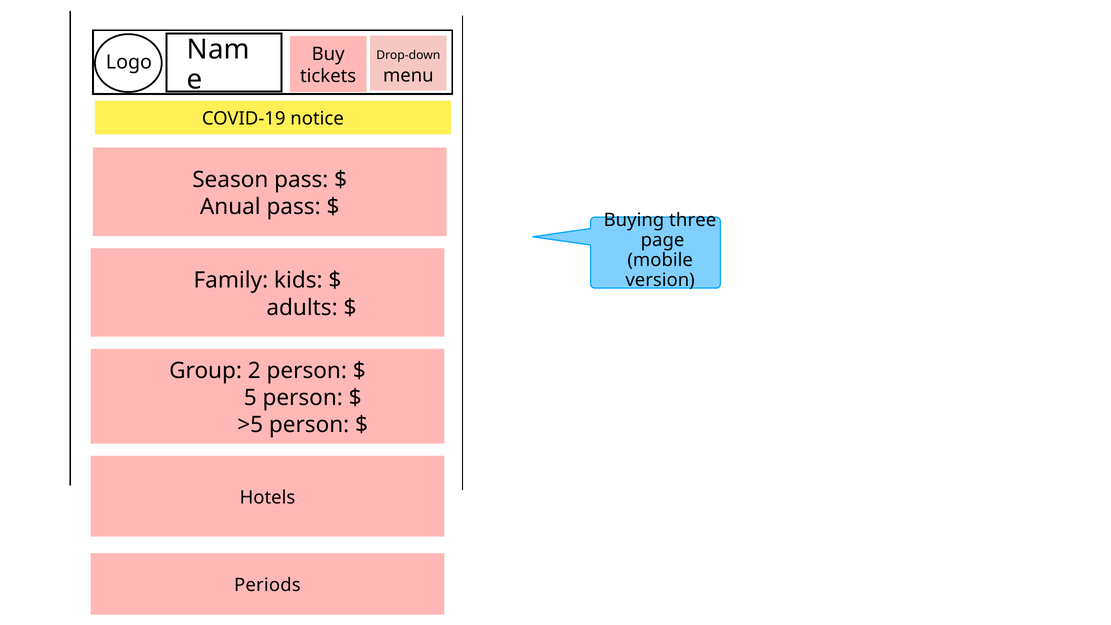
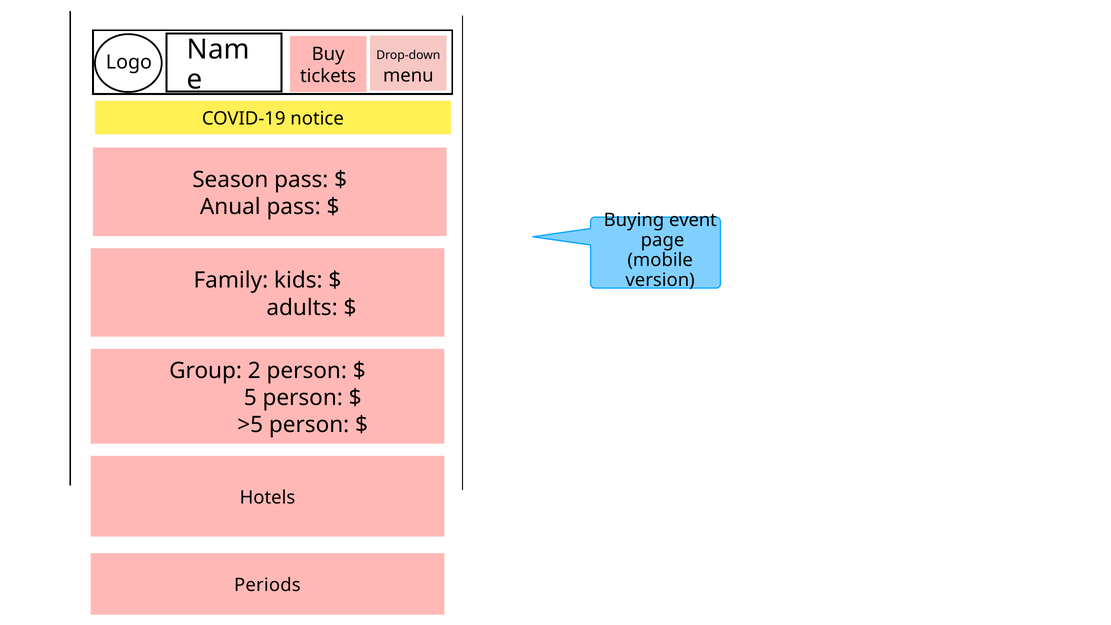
three: three -> event (693, 220)
